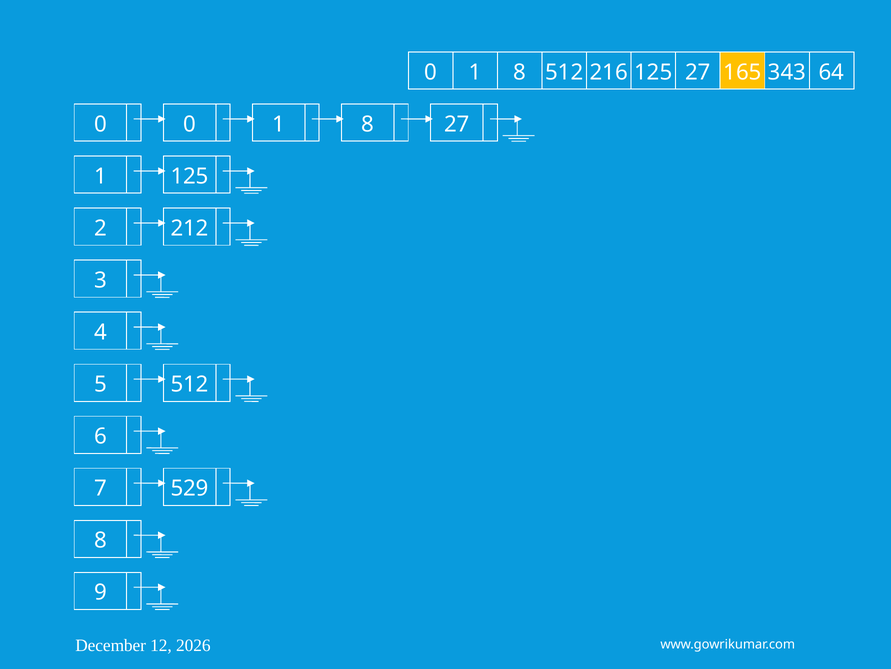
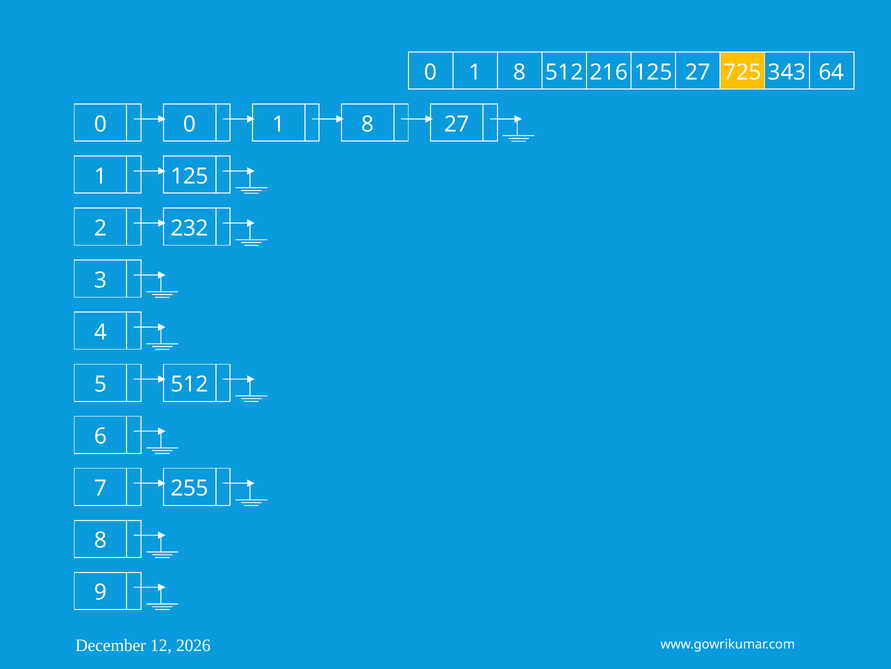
165: 165 -> 725 (742, 72)
212: 212 -> 232 (190, 228)
529: 529 -> 255 (190, 488)
